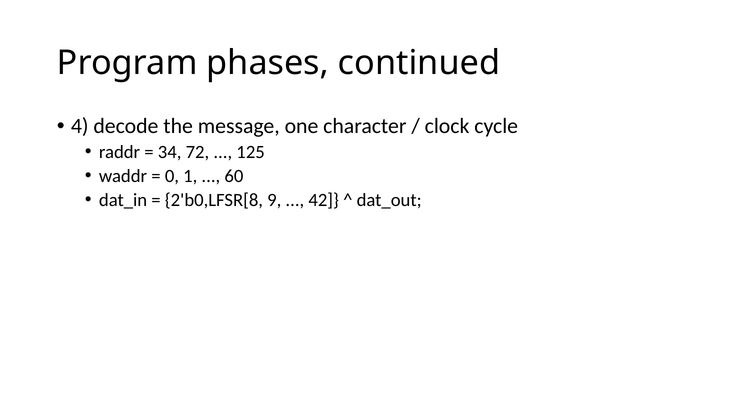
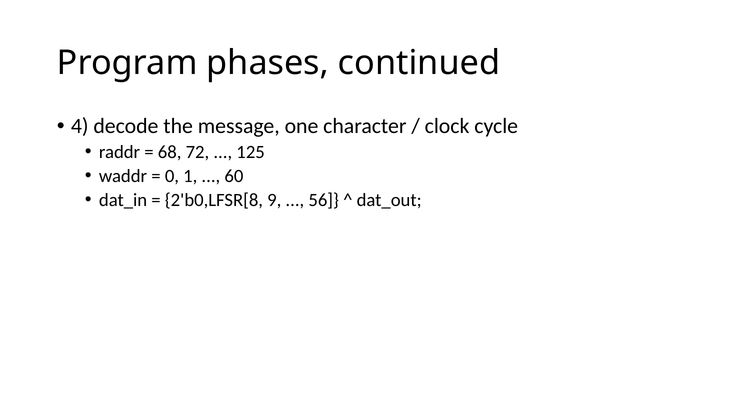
34: 34 -> 68 (170, 152)
42: 42 -> 56 (324, 200)
